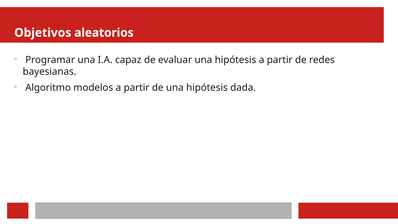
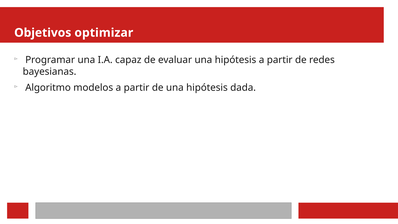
aleatorios: aleatorios -> optimizar (104, 33)
